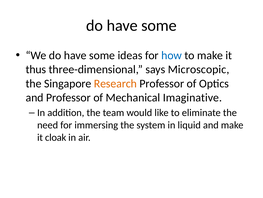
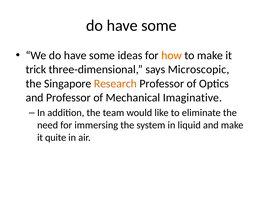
how colour: blue -> orange (172, 55)
thus: thus -> trick (36, 69)
cloak: cloak -> quite (56, 137)
